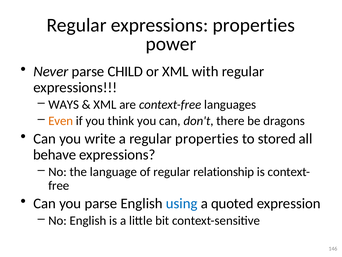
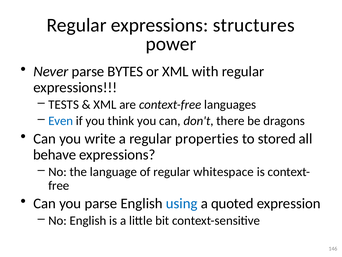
expressions properties: properties -> structures (254, 25)
CHILD: CHILD -> BYTES (125, 71)
WAYS: WAYS -> TESTS (64, 104)
Even colour: orange -> blue (61, 121)
relationship: relationship -> whitespace (224, 171)
